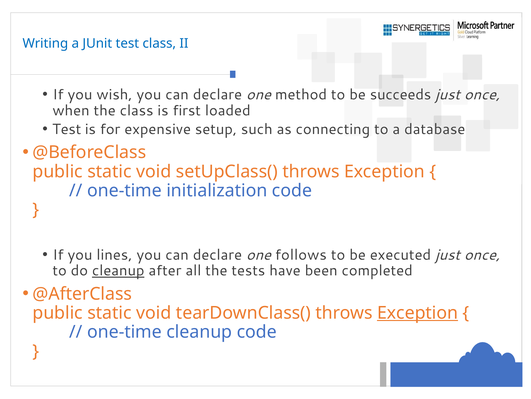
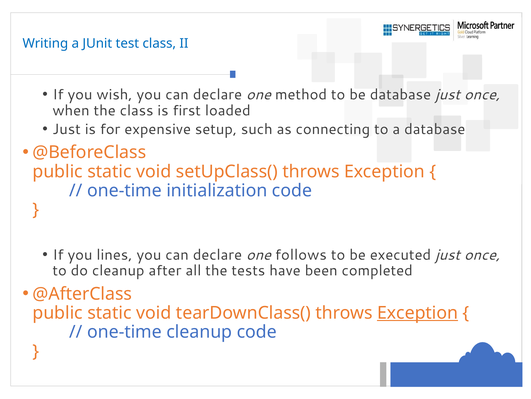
be succeeds: succeeds -> database (400, 94)
Test: Test -> Just (67, 129)
cleanup underline: present -> none (118, 270)
